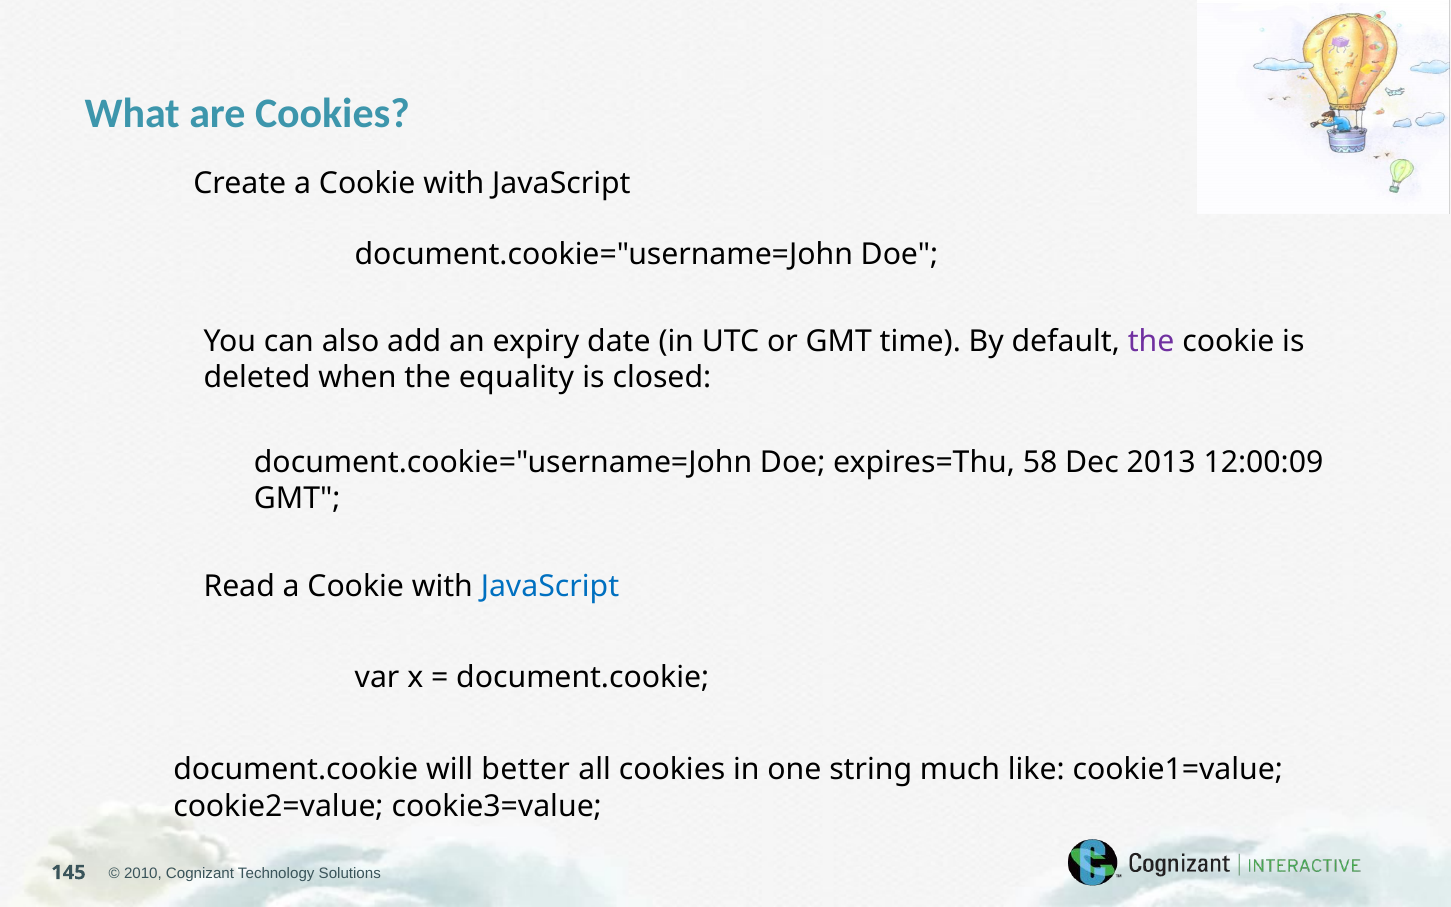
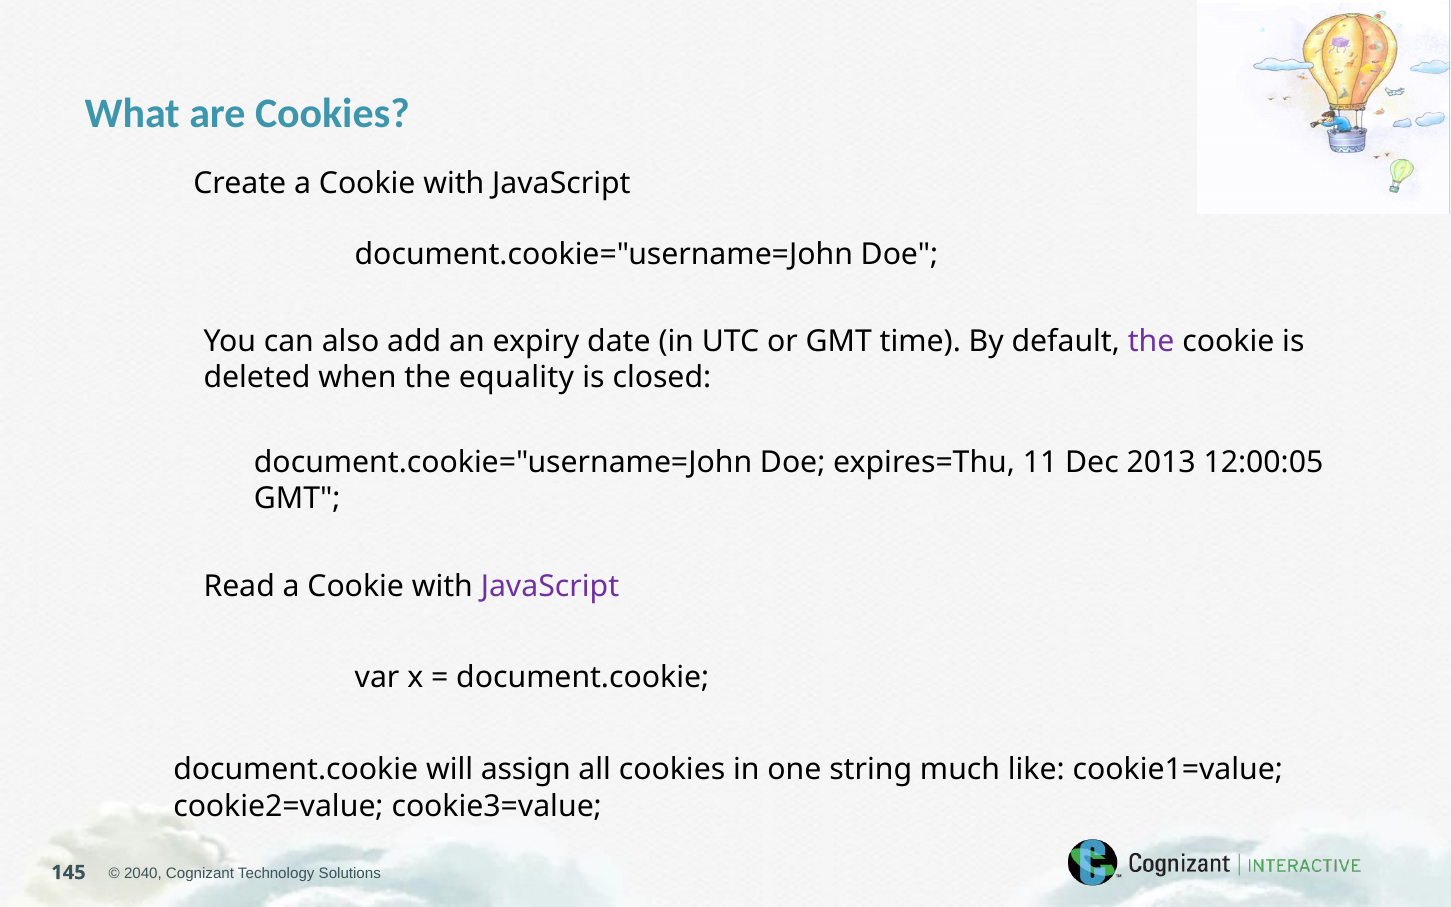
58: 58 -> 11 (1040, 463)
12:00:09: 12:00:09 -> 12:00:05 (1263, 463)
JavaScript colour: blue -> purple (550, 587)
better: better -> assign (526, 770)
2010: 2010 -> 2040 (143, 874)
